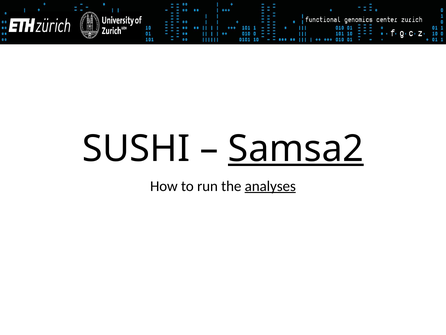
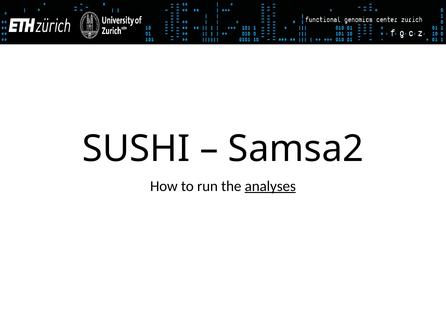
Samsa2 underline: present -> none (296, 149)
